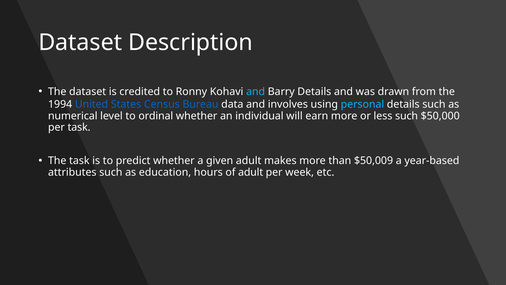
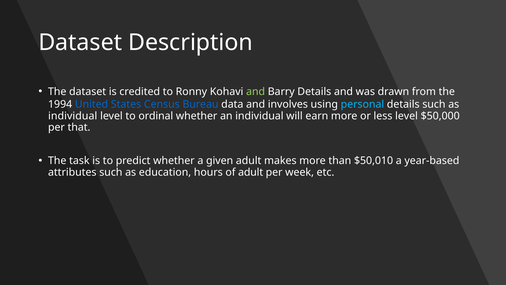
and colour: light blue -> light green (256, 91)
numerical: numerical -> individual (73, 116)
less such: such -> level (407, 116)
per task: task -> that (79, 127)
$50,009: $50,009 -> $50,010 (374, 161)
